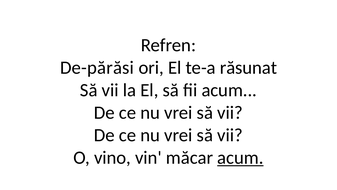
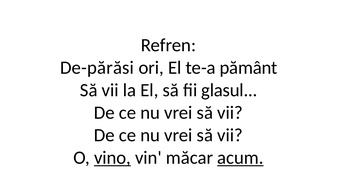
răsunat: răsunat -> pământ (249, 67)
fii acum: acum -> glasul (229, 90)
vino underline: none -> present (112, 157)
